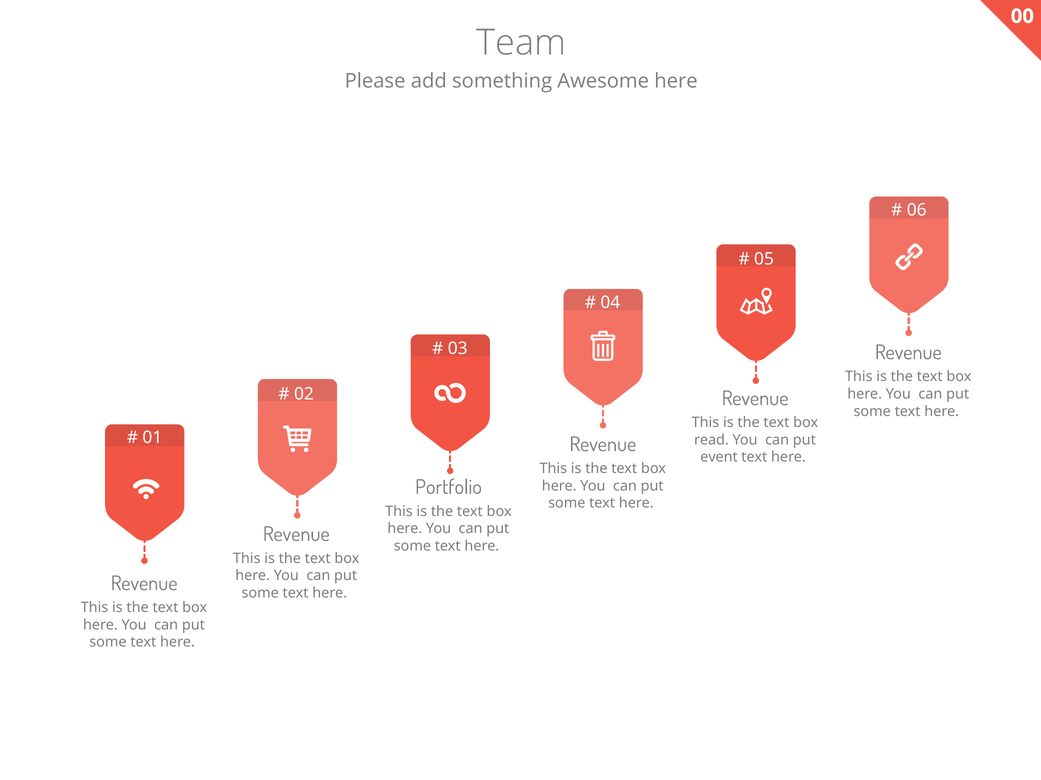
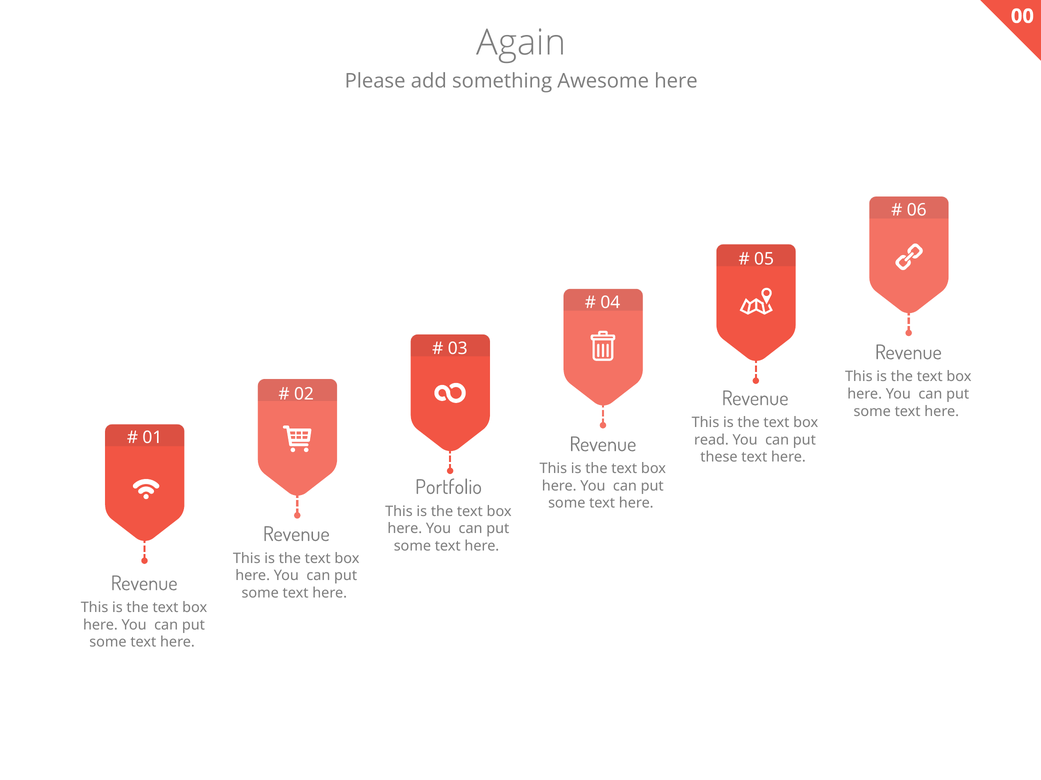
Team: Team -> Again (521, 43)
event: event -> these (719, 458)
